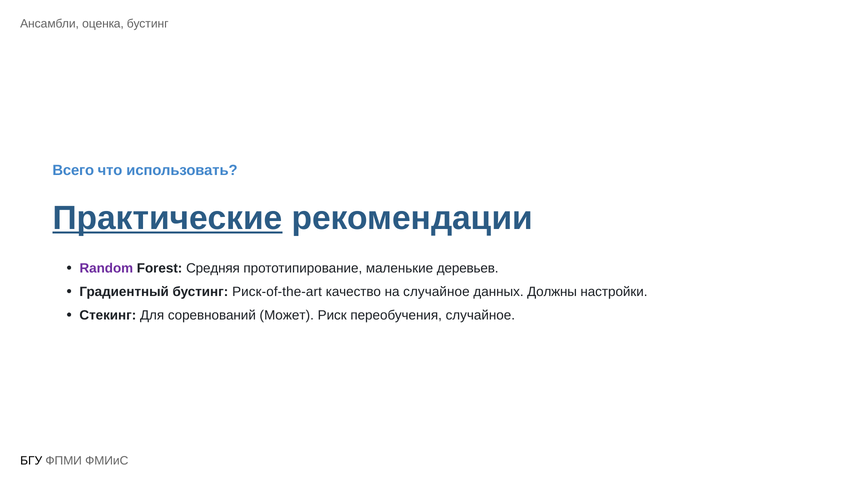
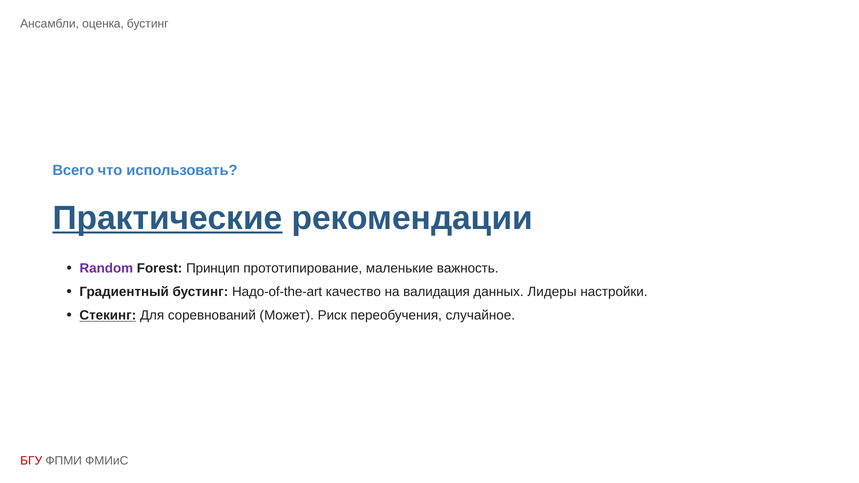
Средняя: Средняя -> Принцип (213, 269)
деревьев: деревьев -> важность (468, 269)
Риск-of-the-art: Риск-of-the-art -> Надо-of-the-art (277, 292)
на случайное: случайное -> валидация (437, 292)
Должны: Должны -> Лидеры (552, 292)
Стекинг underline: none -> present (108, 316)
БГУ colour: black -> red (31, 461)
